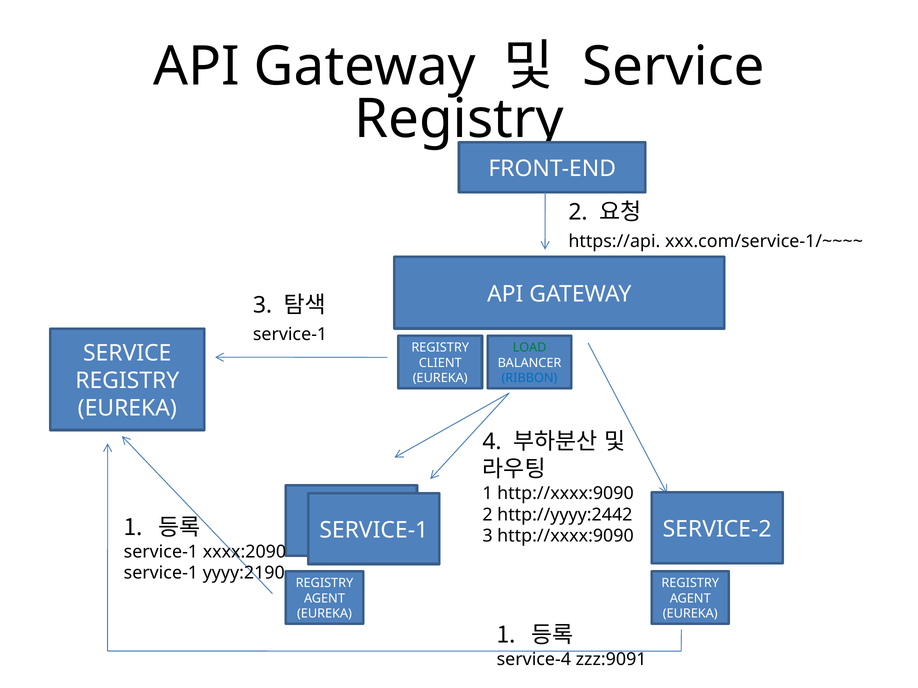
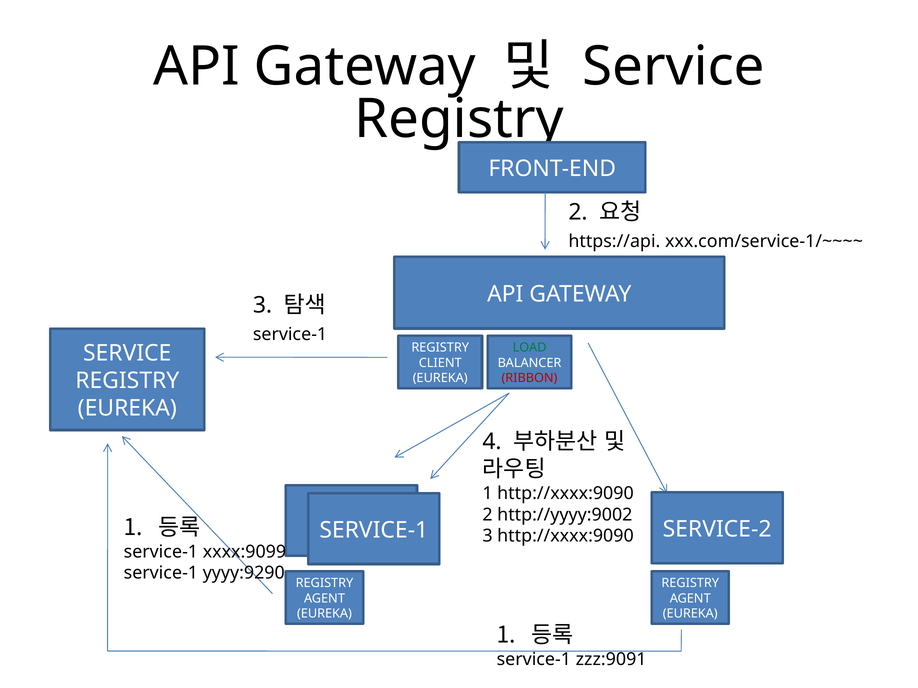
RIBBON colour: blue -> red (529, 378)
http://yyyy:2442: http://yyyy:2442 -> http://yyyy:9002 (565, 515)
xxxx:2090: xxxx:2090 -> xxxx:9099 (244, 552)
yyyy:2190: yyyy:2190 -> yyyy:9290 (244, 573)
service-4: service-4 -> service-1 (534, 660)
